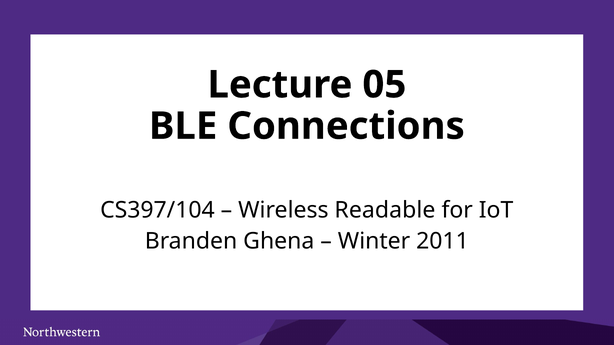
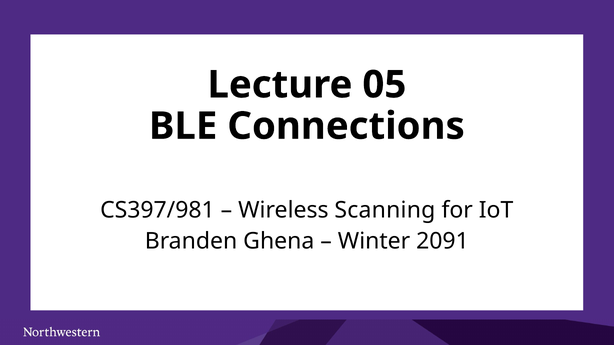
CS397/104: CS397/104 -> CS397/981 (157, 210)
Readable: Readable -> Scanning (385, 210)
2011: 2011 -> 2091 (442, 242)
